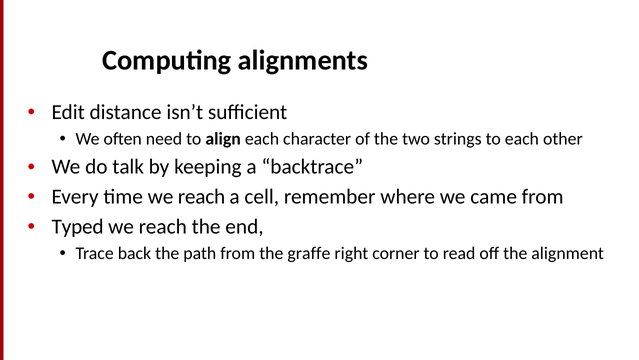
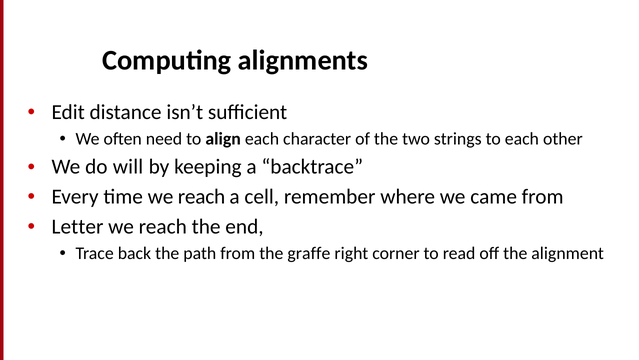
talk: talk -> will (128, 167)
Typed: Typed -> Letter (77, 226)
